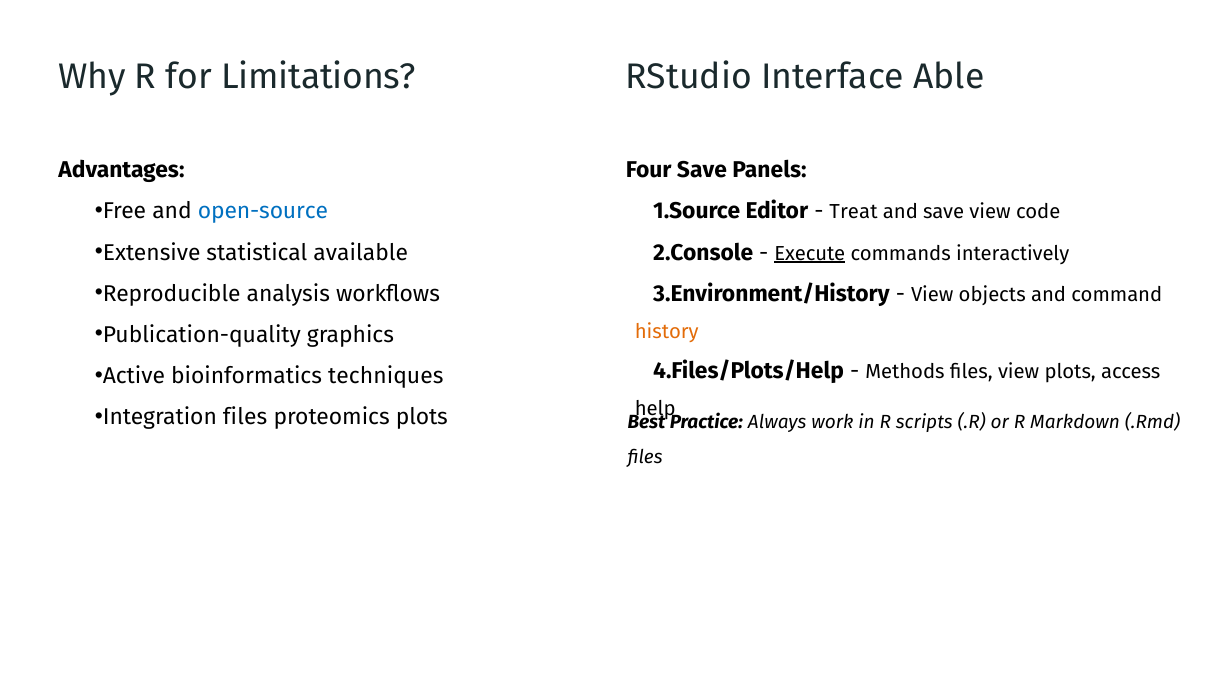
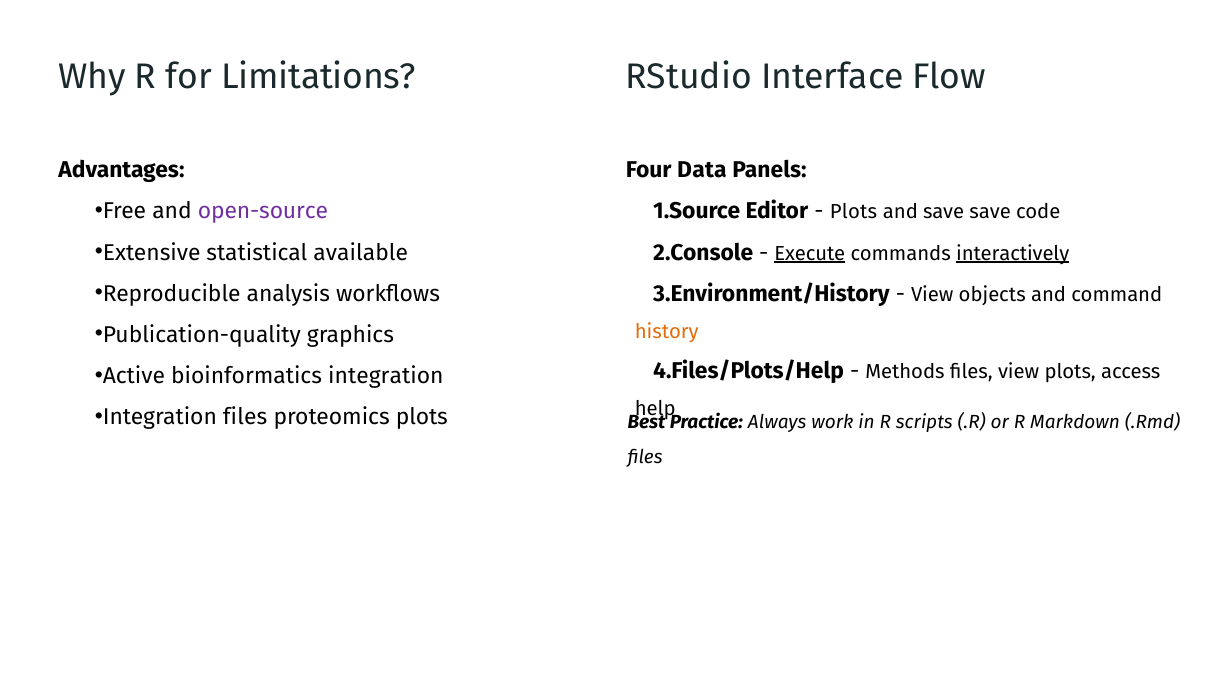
Able: Able -> Flow (949, 77)
Four Save: Save -> Data (702, 170)
open-source colour: blue -> purple (263, 212)
Treat: Treat -> Plots (853, 212)
save view: view -> save (990, 212)
interactively underline: none -> present (1013, 254)
bioinformatics techniques: techniques -> integration (386, 376)
